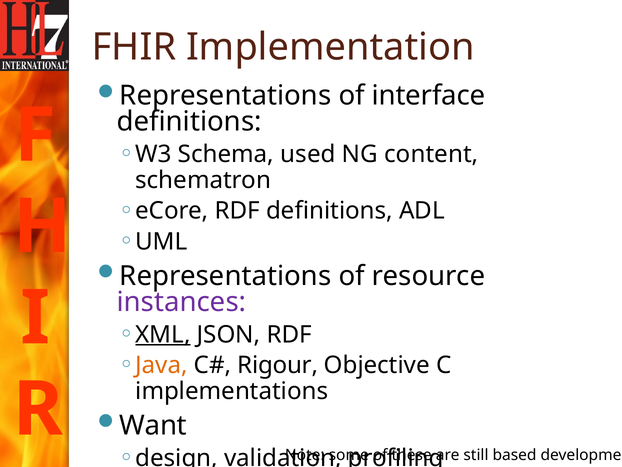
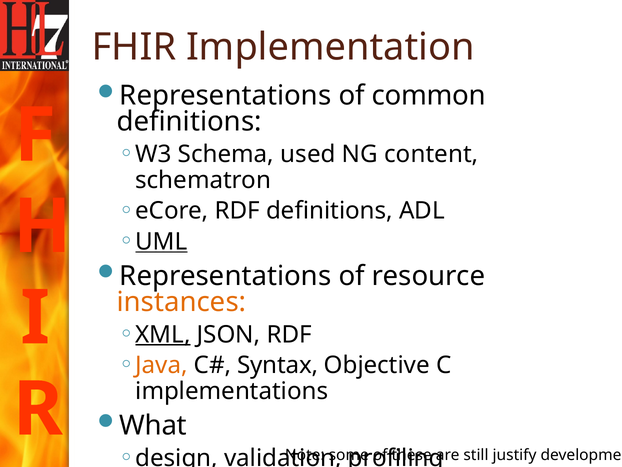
interface: interface -> common (429, 96)
UML underline: none -> present (161, 241)
instances colour: purple -> orange (181, 302)
Rigour: Rigour -> Syntax (278, 365)
Want: Want -> What (153, 425)
based: based -> justify (515, 455)
